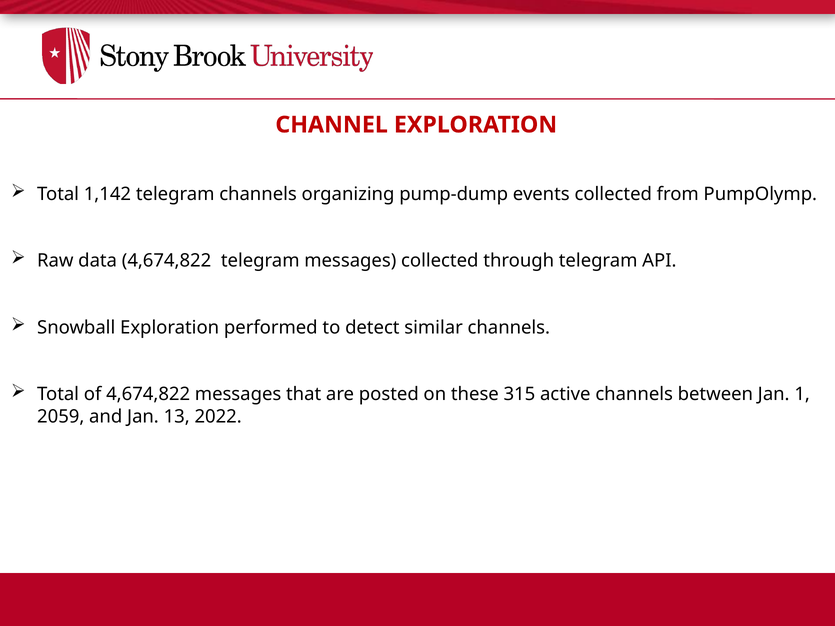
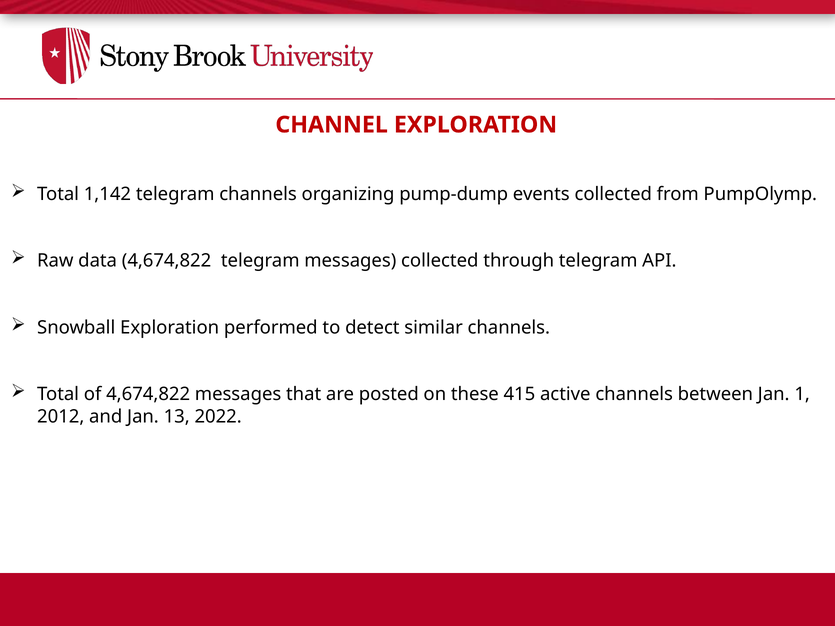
315: 315 -> 415 (519, 394)
2059: 2059 -> 2012 (61, 417)
